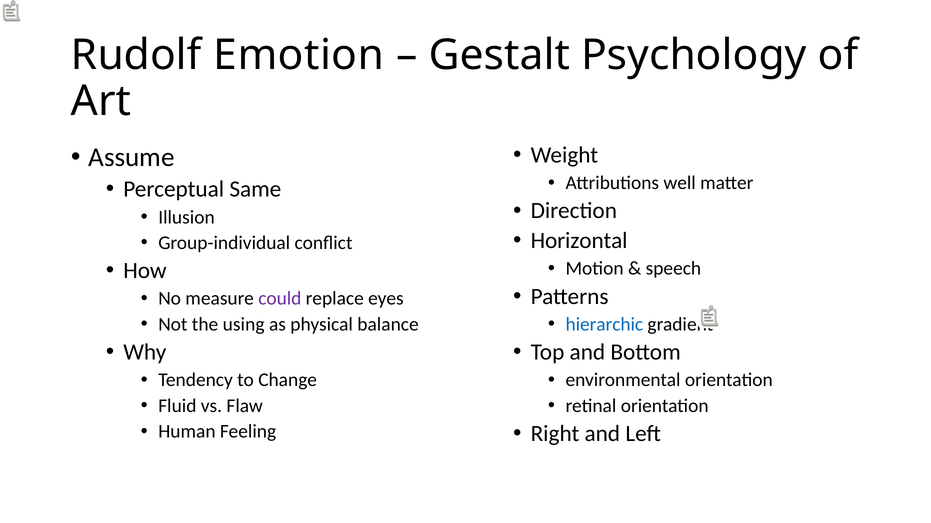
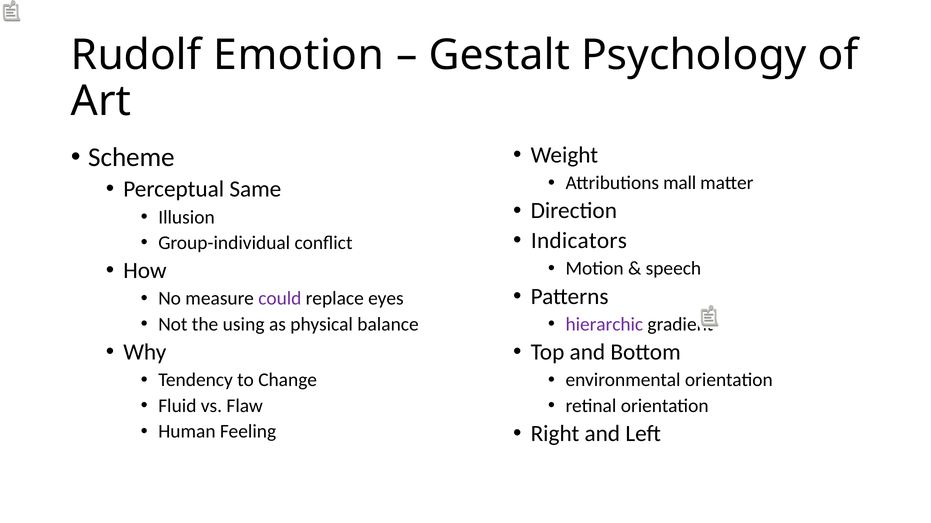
Assume: Assume -> Scheme (132, 157)
well: well -> mall (680, 183)
Horizontal: Horizontal -> Indicators (579, 241)
hierarchic colour: blue -> purple (604, 325)
